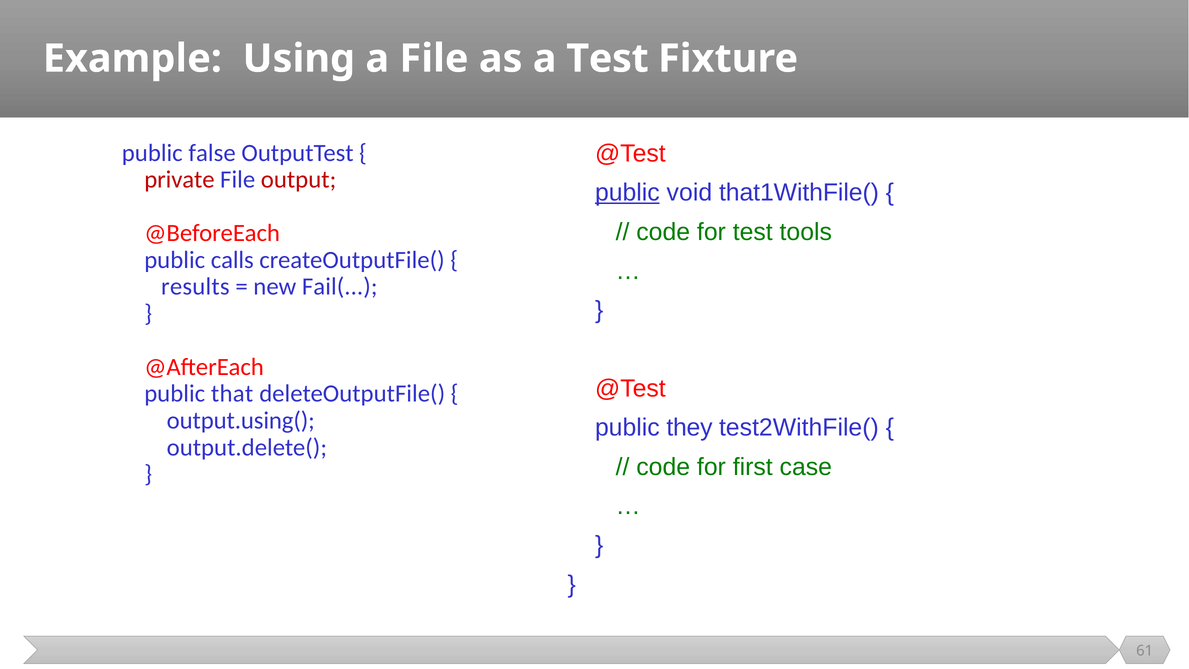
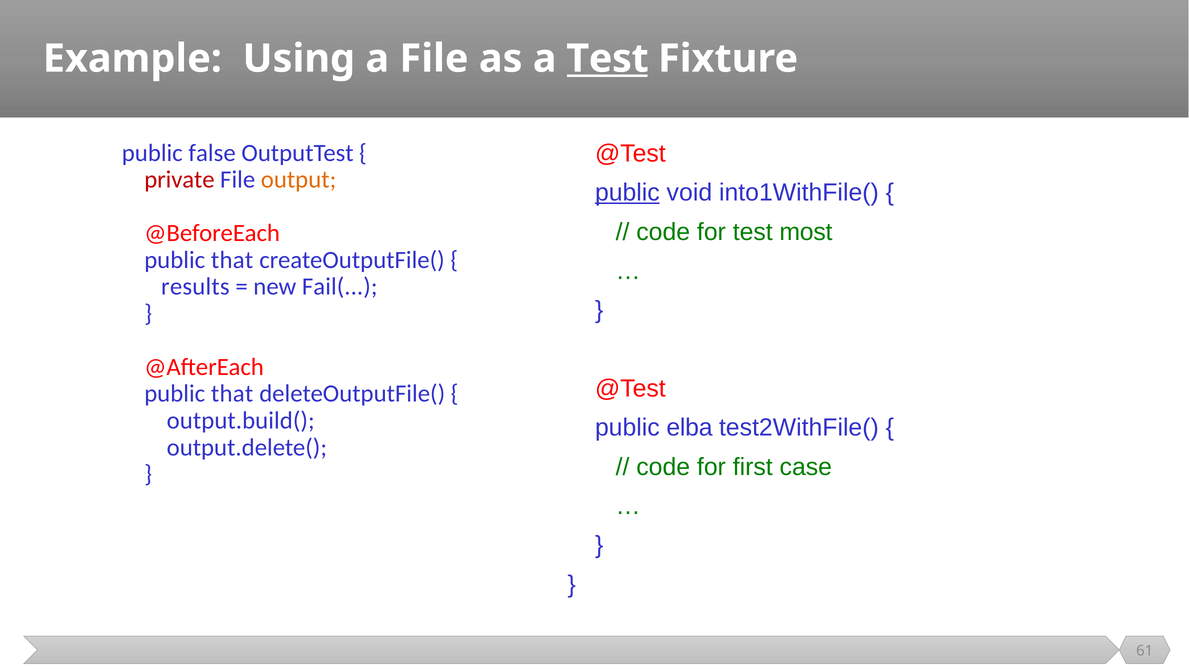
Test underline: none -> present (607, 59)
output colour: red -> orange (299, 180)
that1WithFile(: that1WithFile( -> into1WithFile( (799, 193)
tools: tools -> most (806, 232)
calls: calls -> that (232, 260)
output.using(: output.using( -> output.build( (241, 420)
they: they -> elba (690, 428)
